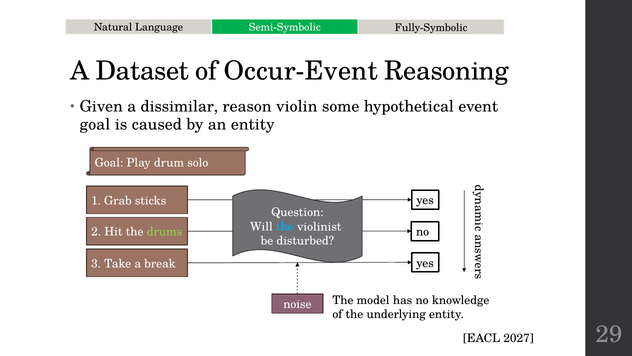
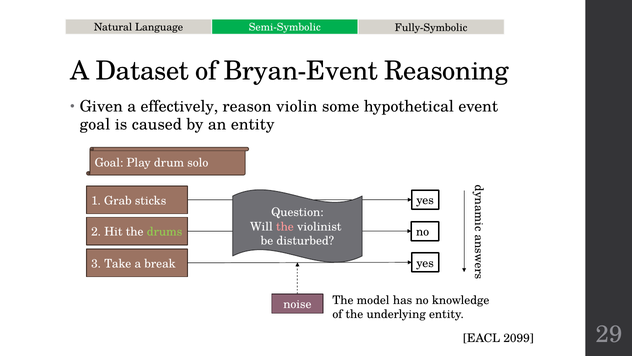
Occur-Event: Occur-Event -> Bryan-Event (301, 71)
dissimilar: dissimilar -> effectively (179, 106)
the colour: light blue -> pink (285, 226)
2027: 2027 -> 2099 (519, 338)
